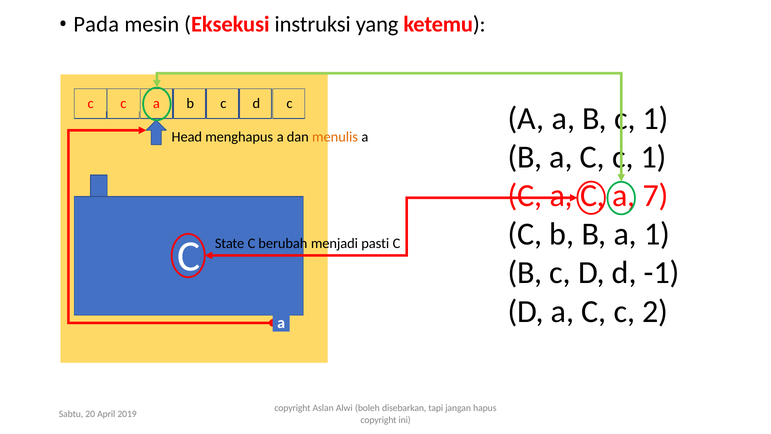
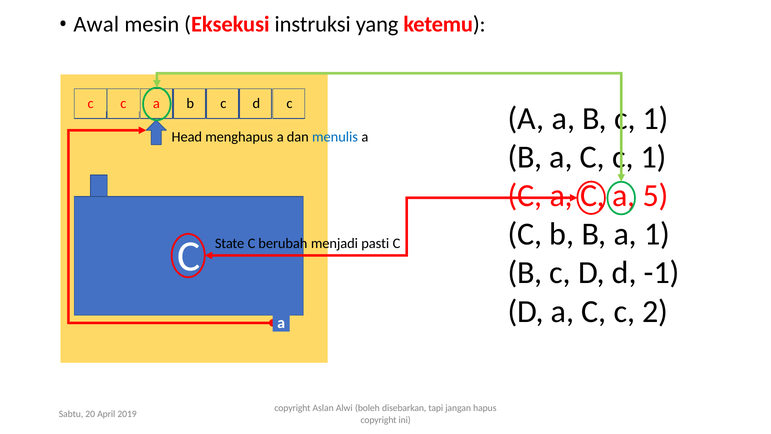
Pada: Pada -> Awal (96, 25)
menulis colour: orange -> blue (335, 137)
7: 7 -> 5 (656, 196)
